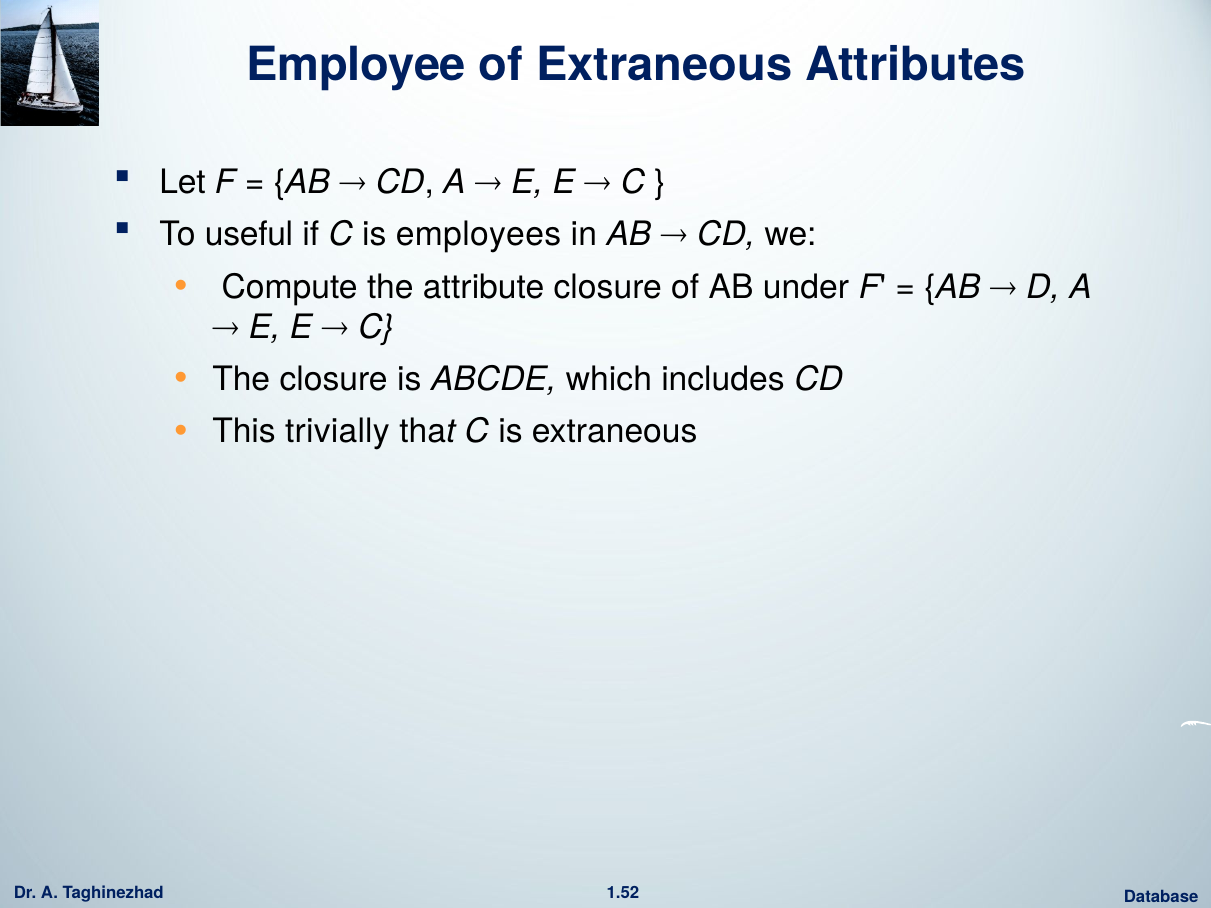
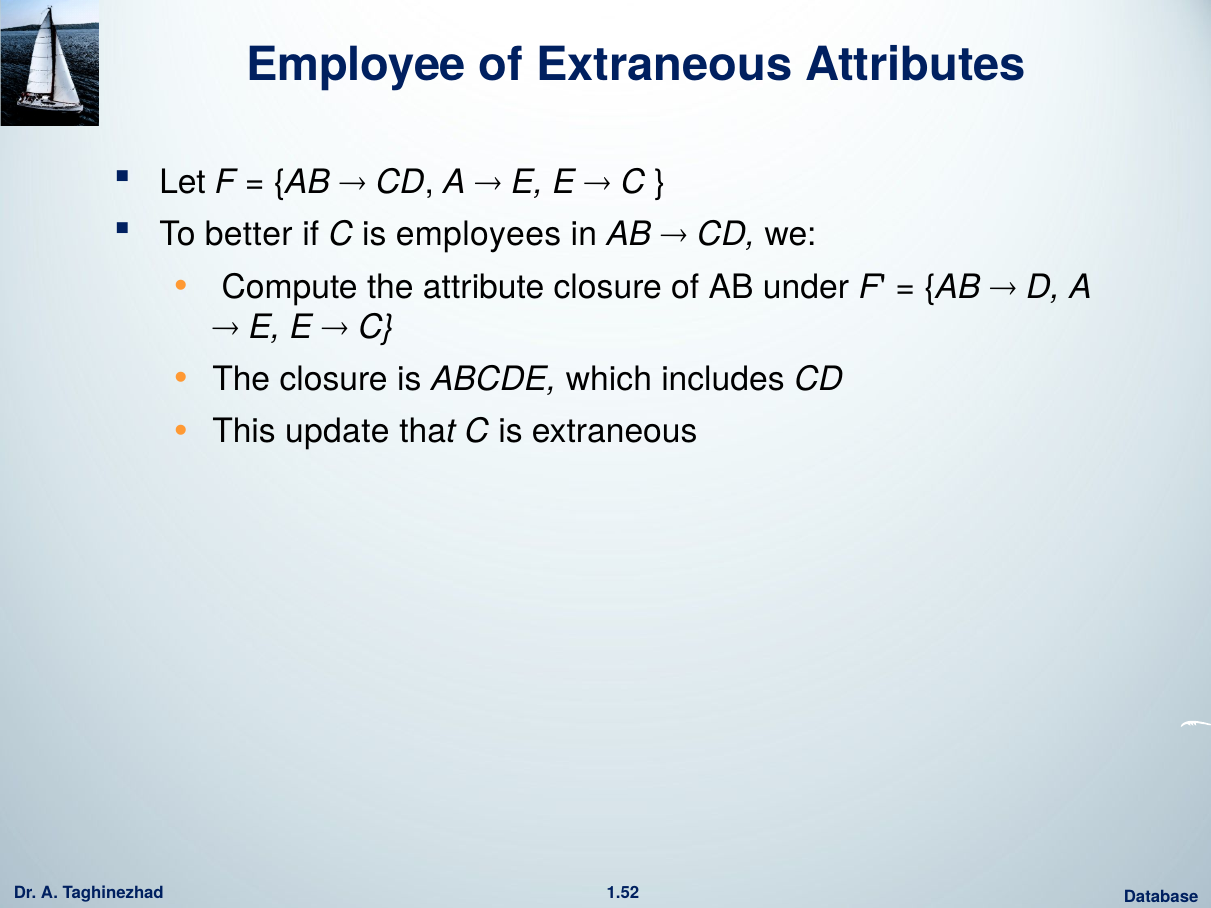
useful: useful -> better (249, 235)
trivially: trivially -> update (337, 432)
